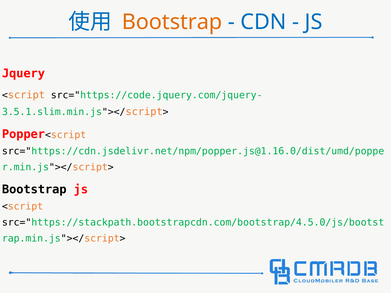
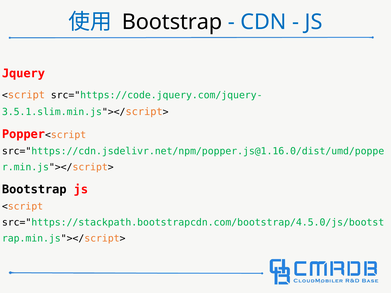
Bootstrap colour: orange -> black (172, 22)
